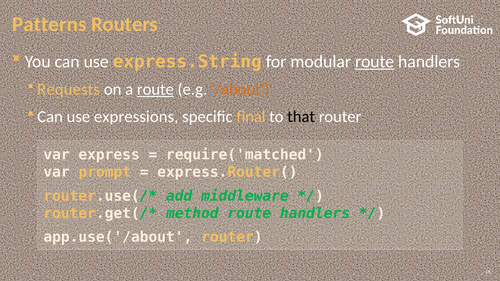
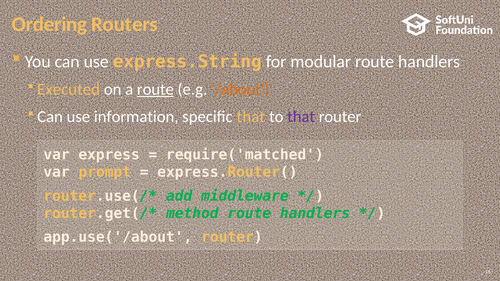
Patterns: Patterns -> Ordering (49, 24)
route underline: present -> none (375, 62)
Requests: Requests -> Executed (69, 89)
expressions: expressions -> information (136, 117)
specific final: final -> that (251, 117)
that colour: black -> purple (301, 117)
